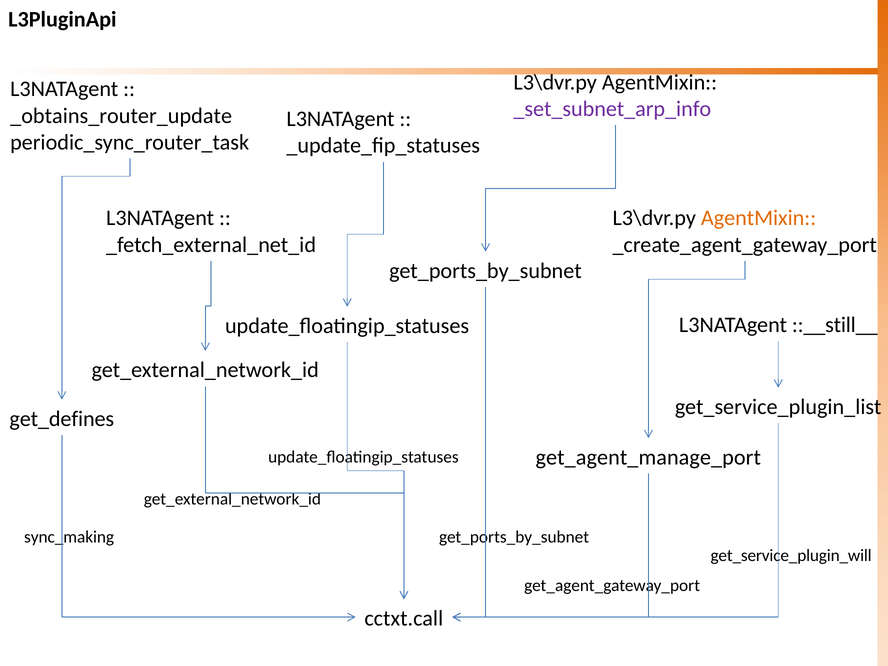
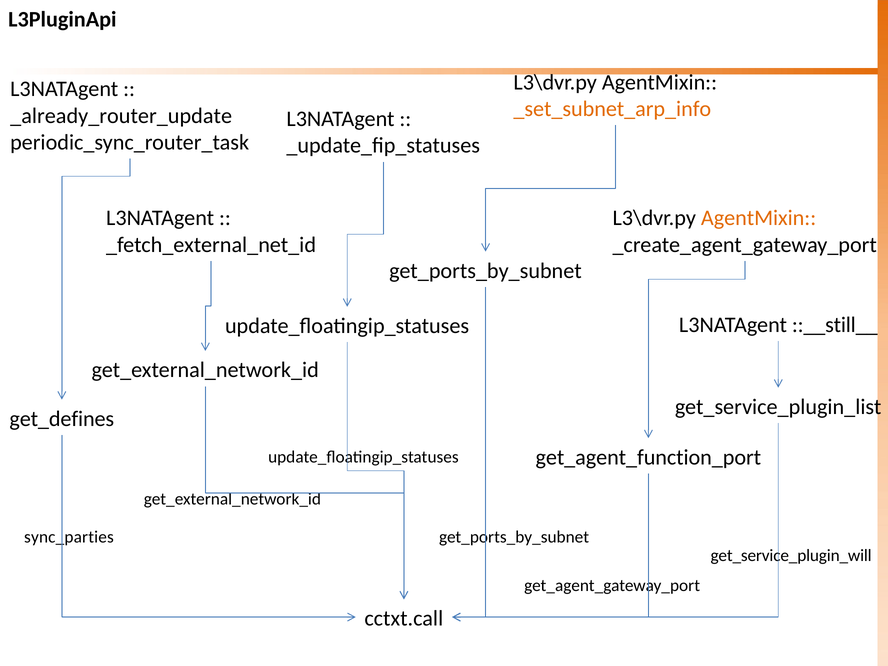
_set_subnet_arp_info colour: purple -> orange (612, 109)
_obtains_router_update: _obtains_router_update -> _already_router_update (121, 116)
get_agent_manage_port: get_agent_manage_port -> get_agent_function_port (648, 457)
sync_making: sync_making -> sync_parties (69, 537)
